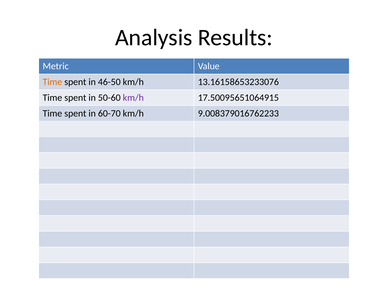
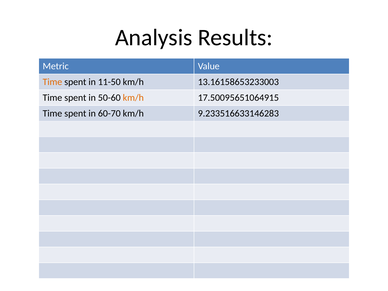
46-50: 46-50 -> 11-50 (109, 82)
13.16158653233076: 13.16158653233076 -> 13.16158653233003 (238, 82)
km/h colour: purple -> orange (133, 98)
9.008379016762233: 9.008379016762233 -> 9.233516633146283 (238, 113)
